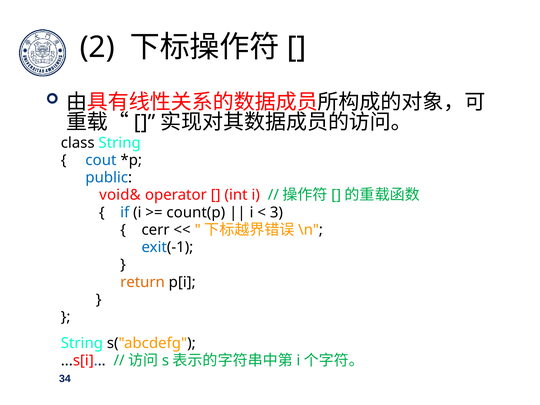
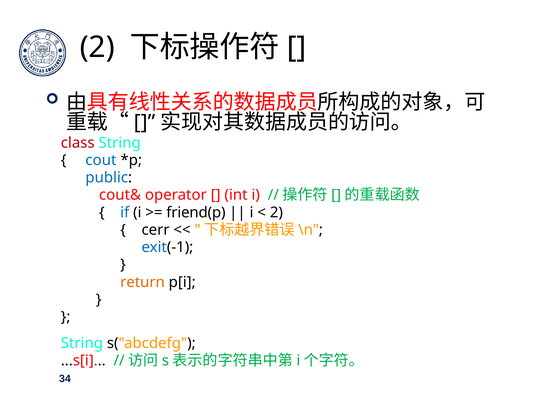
class colour: black -> red (78, 143)
void&: void& -> cout& (120, 195)
count(p: count(p -> friend(p (196, 212)
3: 3 -> 2 (276, 212)
